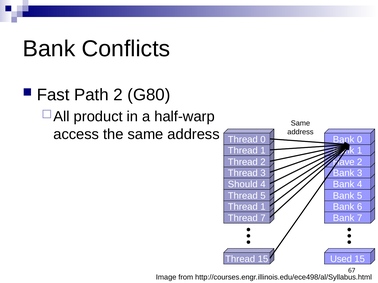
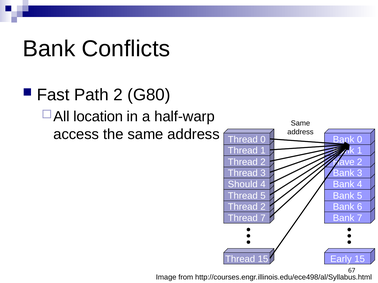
product: product -> location (98, 117)
1: 1 -> 2 (263, 207)
Used: Used -> Early (341, 259)
